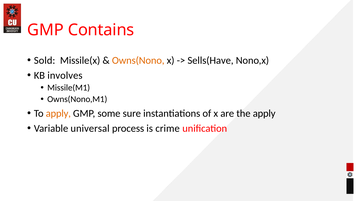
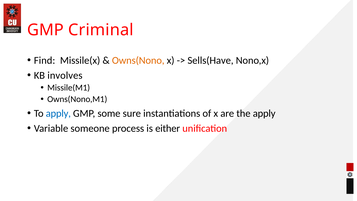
Contains: Contains -> Criminal (101, 30)
Sold: Sold -> Find (45, 60)
apply colour: orange -> blue (58, 113)
universal: universal -> someone (90, 128)
crime: crime -> either (168, 128)
